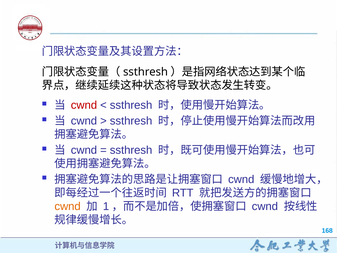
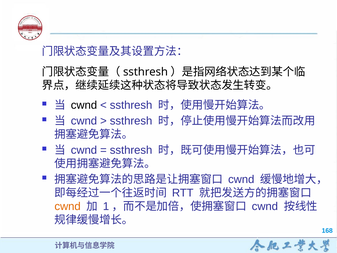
cwnd colour: red -> black (84, 105)
